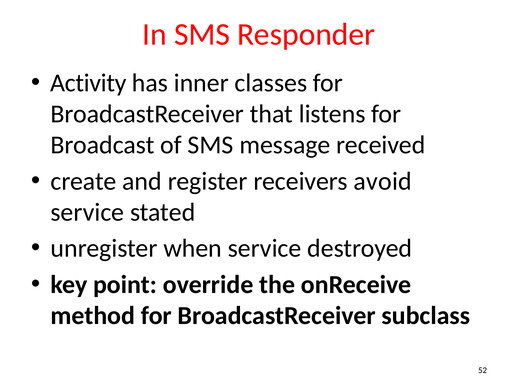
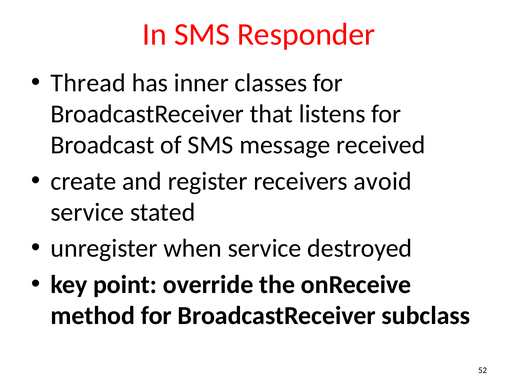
Activity: Activity -> Thread (88, 83)
